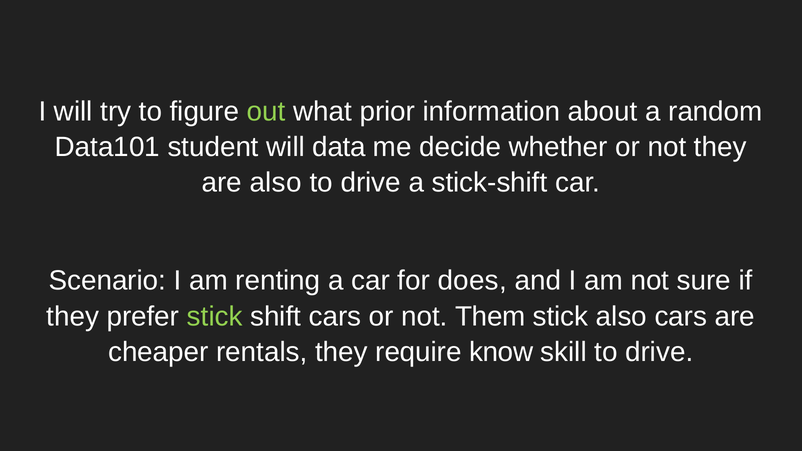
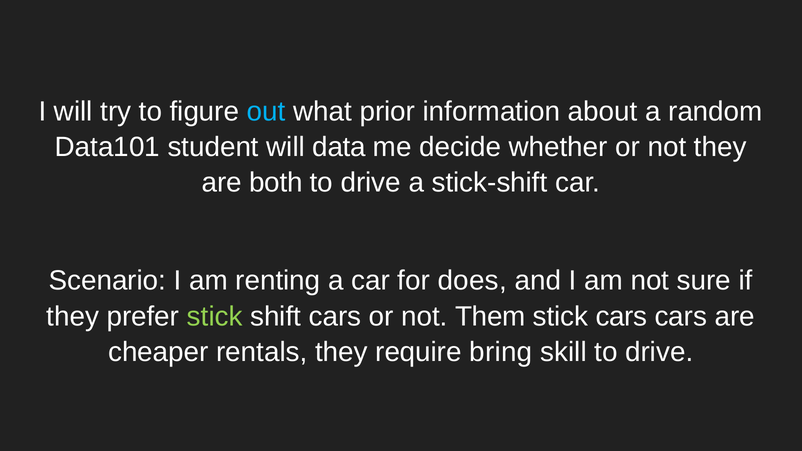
out colour: light green -> light blue (266, 111)
are also: also -> both (276, 183)
stick also: also -> cars (622, 316)
know: know -> bring (501, 352)
